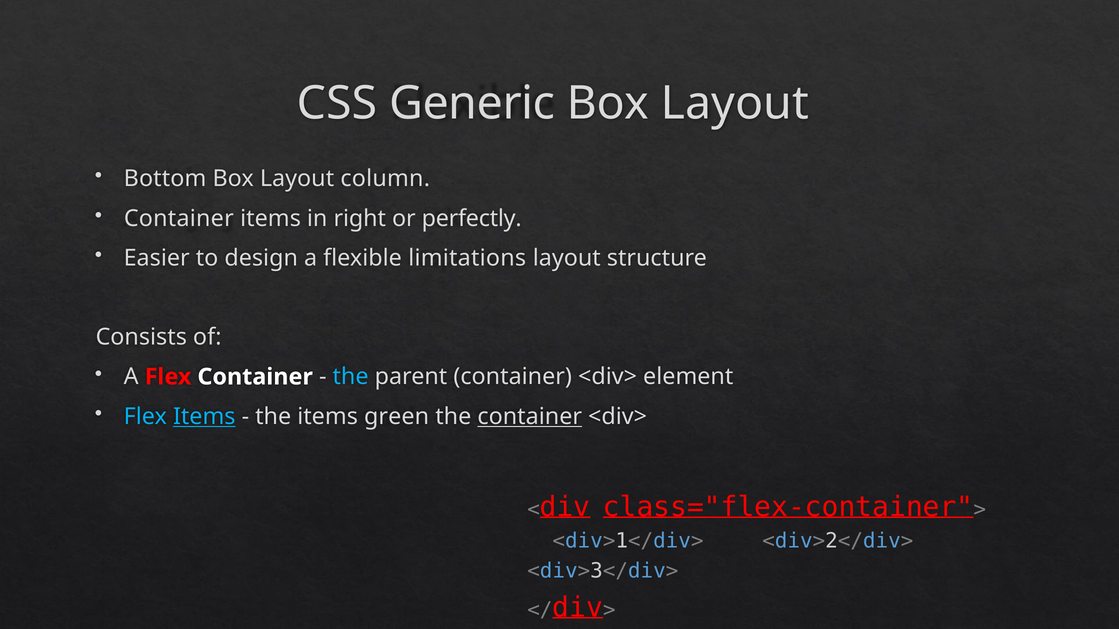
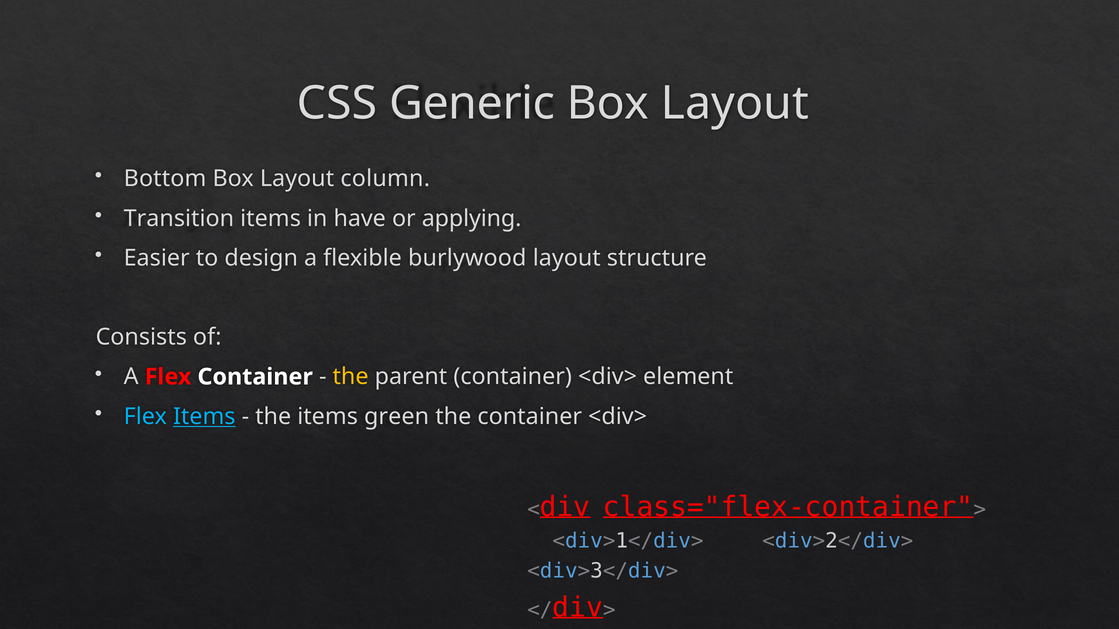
Container: Container -> Transition (179, 218)
right: right -> have (360, 218)
perfectly: perfectly -> applying (472, 218)
limitations: limitations -> burlywood (467, 258)
the colour: light blue -> yellow (351, 377)
container underline: present -> none (530, 417)
